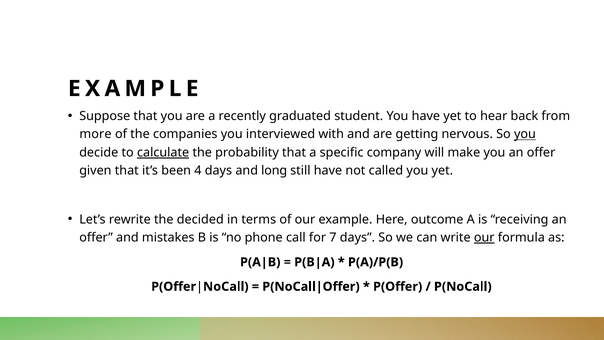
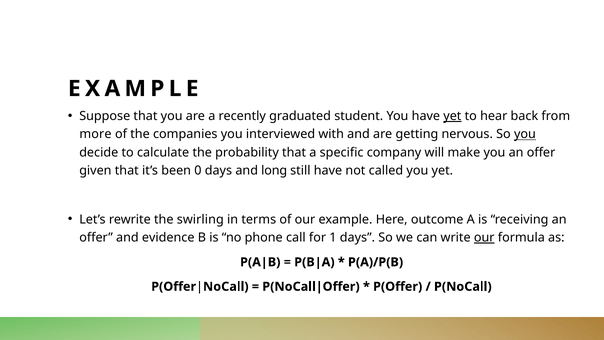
yet underline: none -> present (452, 116)
calculate underline: present -> none (163, 152)
4: 4 -> 0 (198, 171)
decided: decided -> swirling (200, 219)
mistakes: mistakes -> evidence (168, 238)
7: 7 -> 1 (333, 238)
